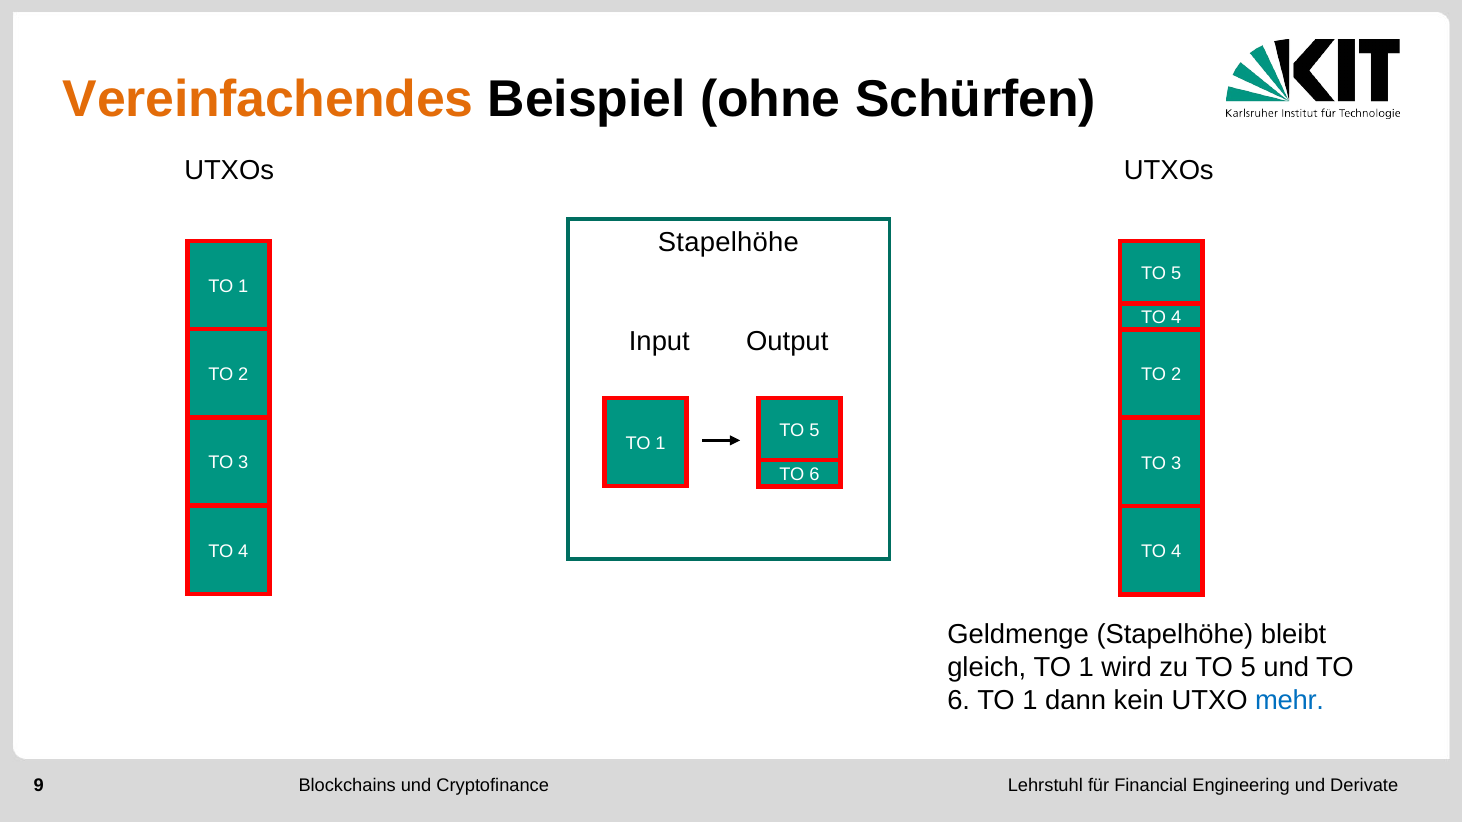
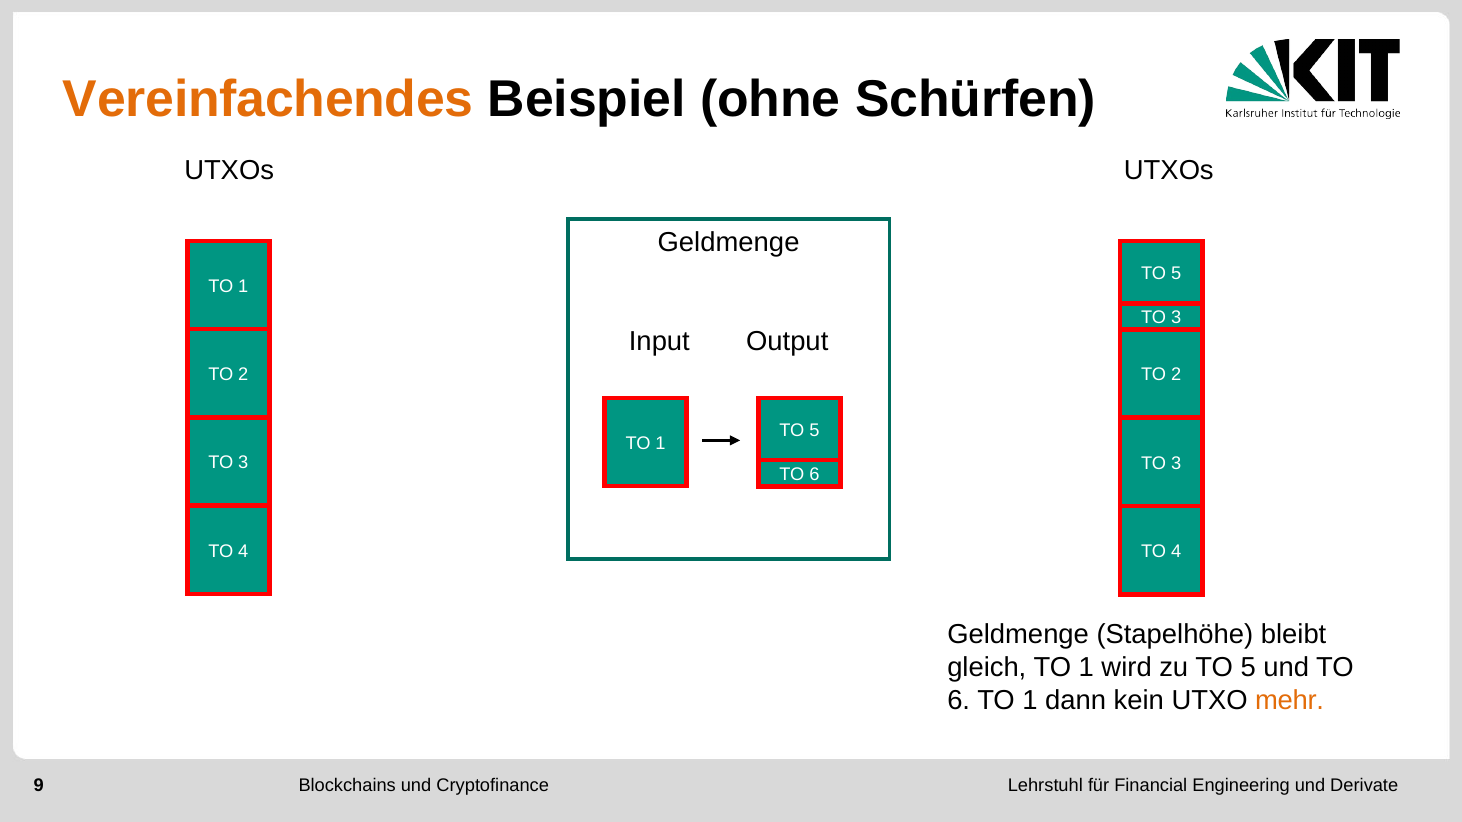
Stapelhöhe: Stapelhöhe -> Geldmenge (729, 243)
4: 4 -> 3 (1176, 318)
mehr colour: blue -> orange (1290, 701)
